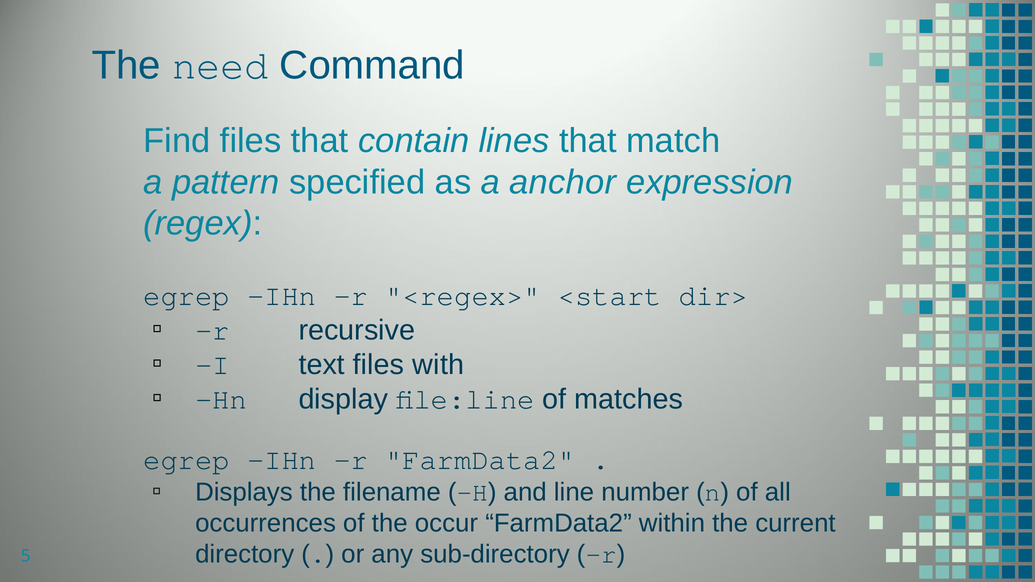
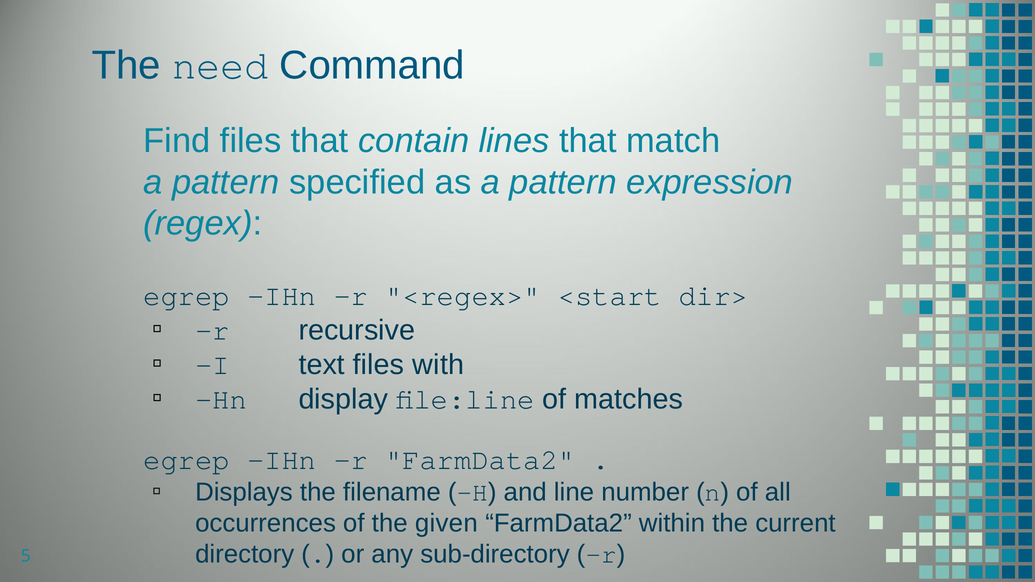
as a anchor: anchor -> pattern (563, 182)
occur: occur -> given (446, 523)
